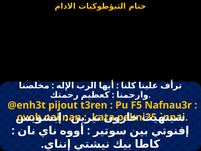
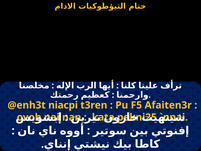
pijout: pijout -> niacpi (63, 105)
Nafnau3r: Nafnau3r -> Afaiten3r (168, 105)
